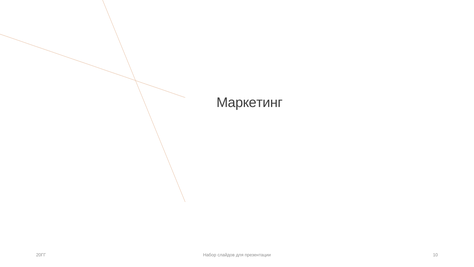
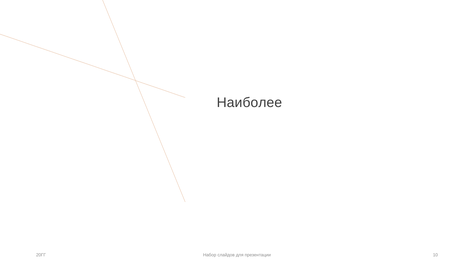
Маркетинг: Маркетинг -> Наиболее (249, 102)
